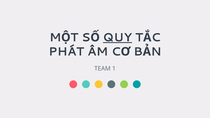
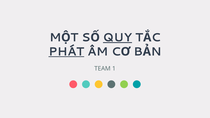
PHÁT underline: none -> present (66, 52)
